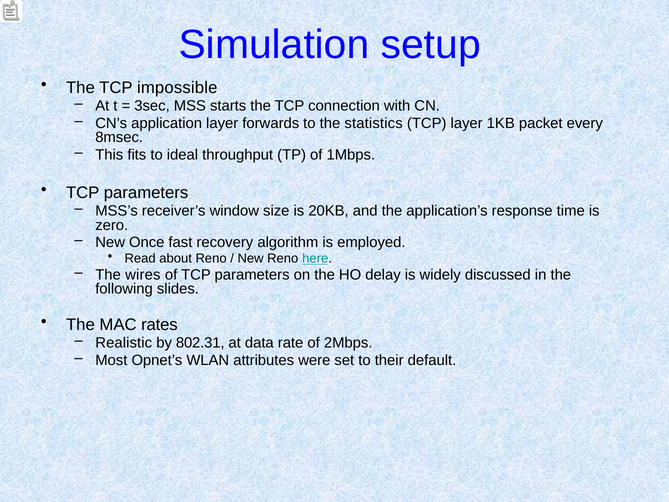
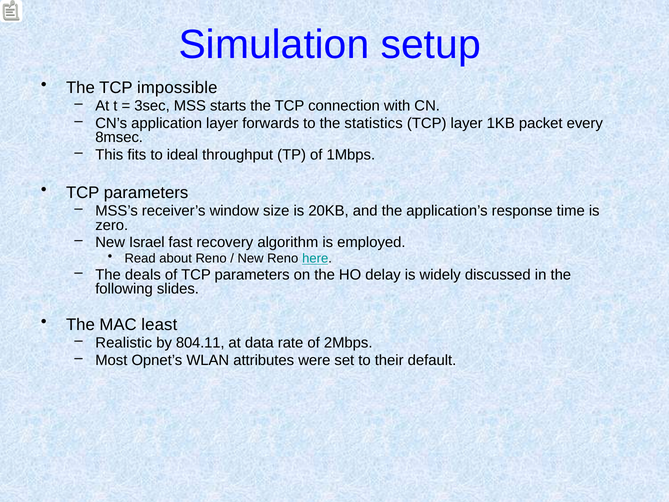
Once: Once -> Israel (147, 242)
wires: wires -> deals (143, 275)
rates: rates -> least (159, 325)
802.31: 802.31 -> 804.11 (200, 343)
